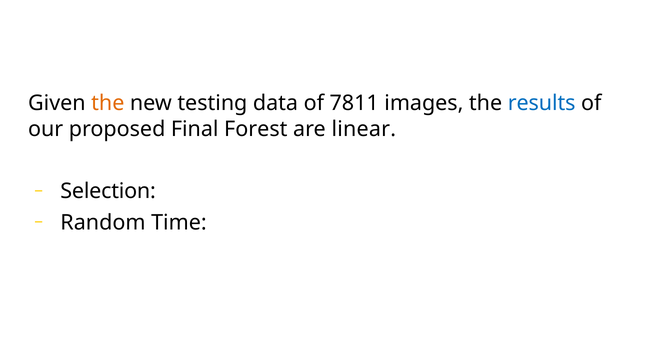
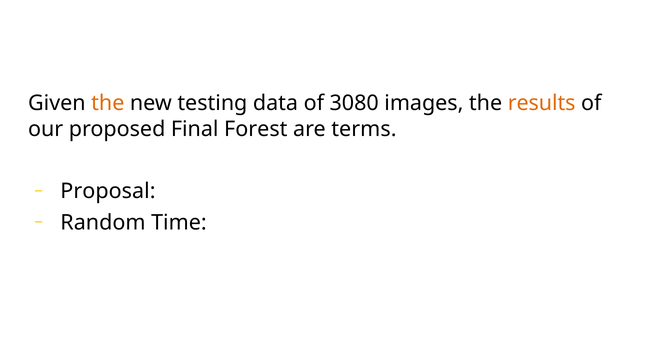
7811: 7811 -> 3080 (354, 103)
results colour: blue -> orange (542, 103)
linear: linear -> terms (364, 129)
Selection: Selection -> Proposal (108, 191)
